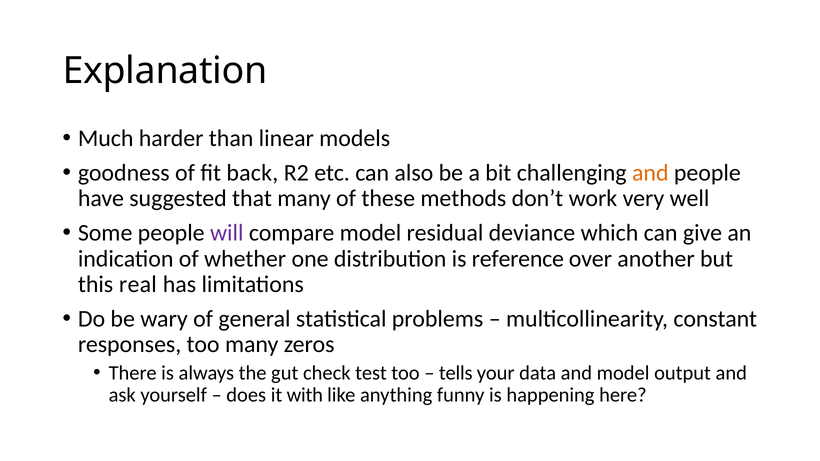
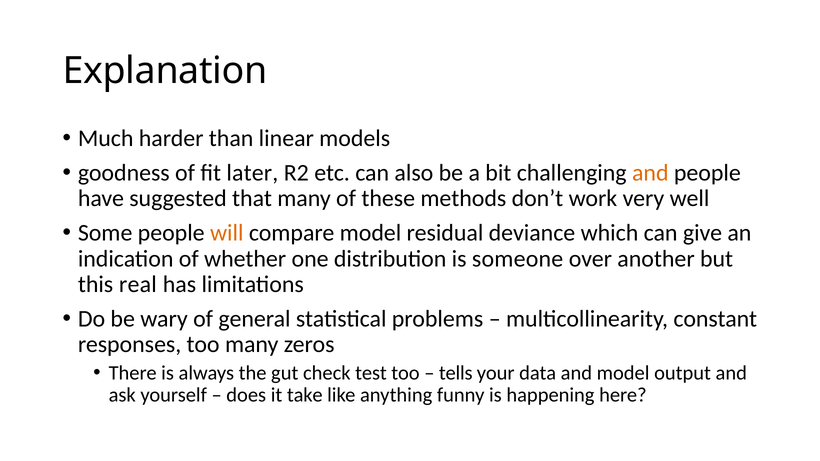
back: back -> later (252, 173)
will colour: purple -> orange (227, 233)
reference: reference -> someone (518, 259)
with: with -> take (305, 395)
